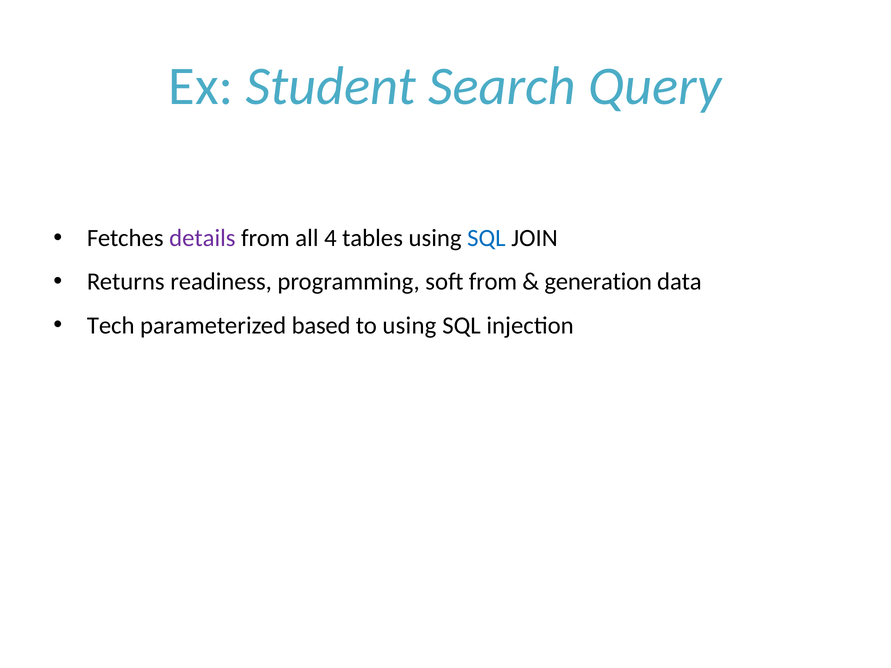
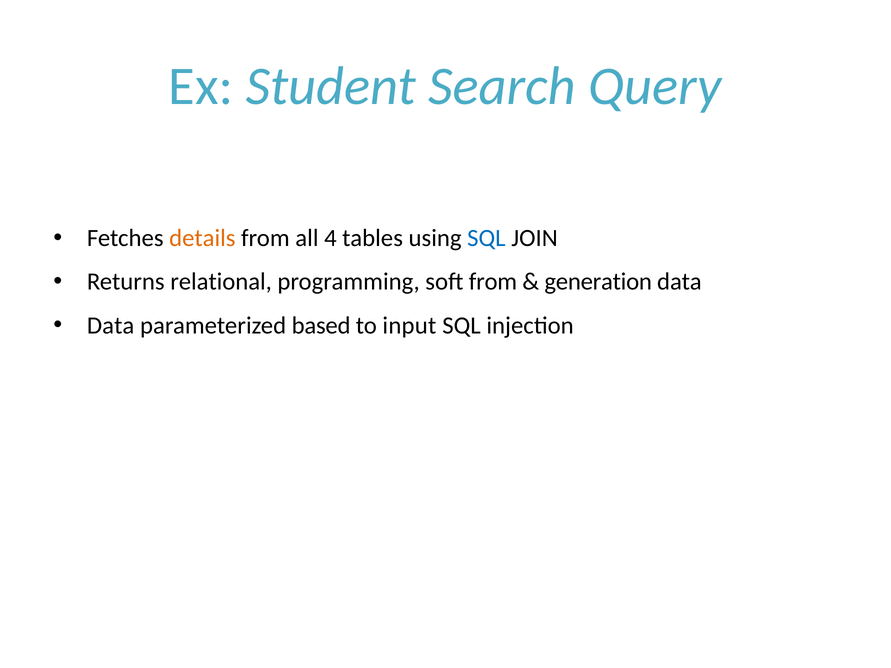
details colour: purple -> orange (202, 238)
readiness: readiness -> relational (221, 282)
Tech: Tech -> Data (111, 325)
to using: using -> input (409, 325)
